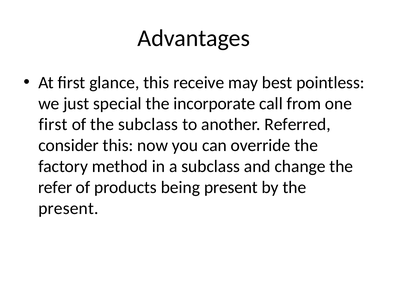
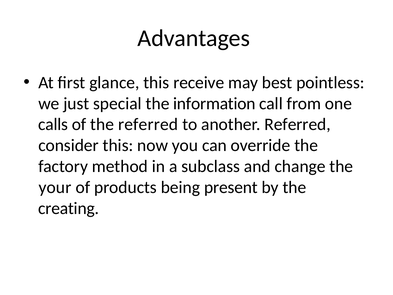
incorporate: incorporate -> information (214, 103)
first: first -> calls (53, 124)
the subclass: subclass -> referred (148, 124)
refer: refer -> your (55, 187)
present: present -> creating (69, 208)
